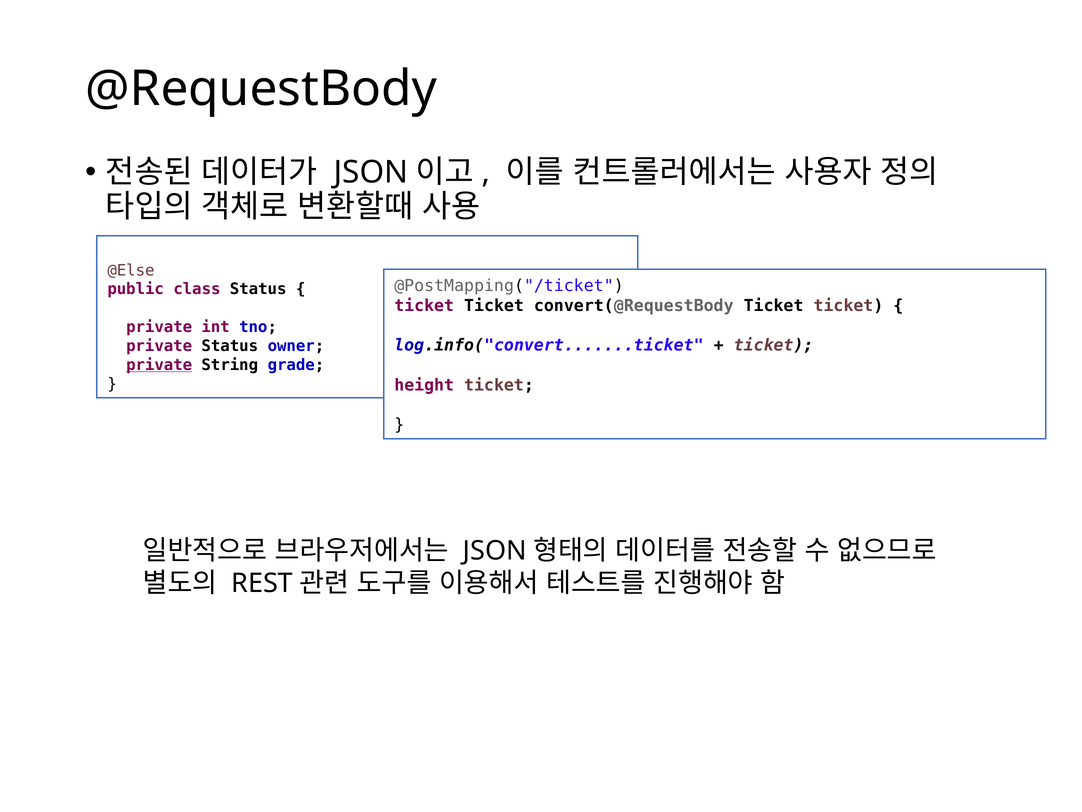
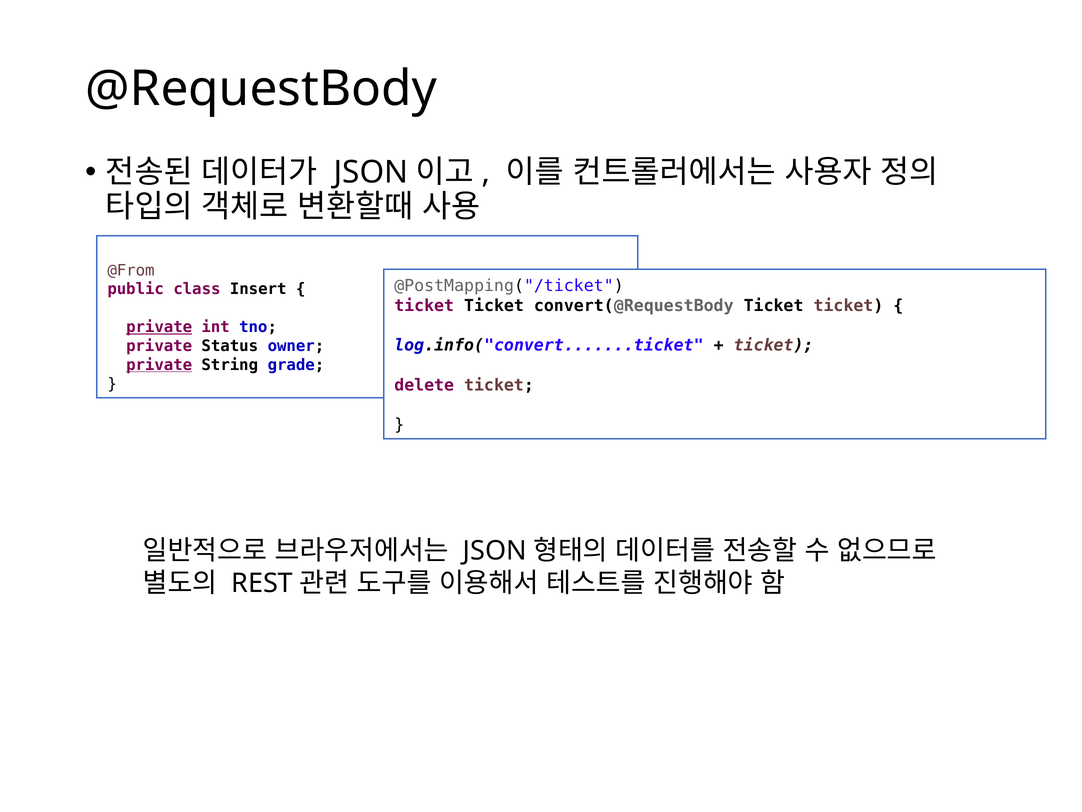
@Else: @Else -> @From (131, 270)
class Status: Status -> Insert (258, 289)
private underline: none -> present (159, 327)
height: height -> delete (424, 385)
